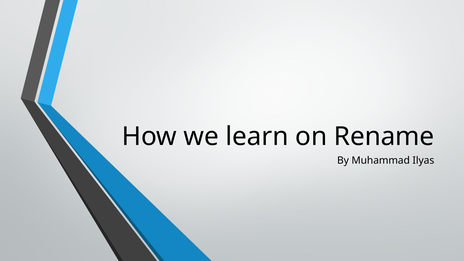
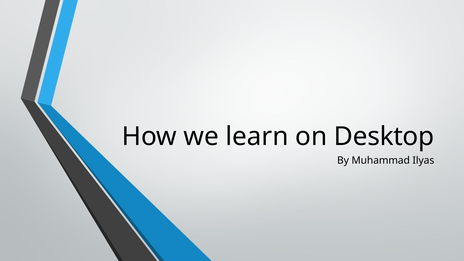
Rename: Rename -> Desktop (384, 137)
